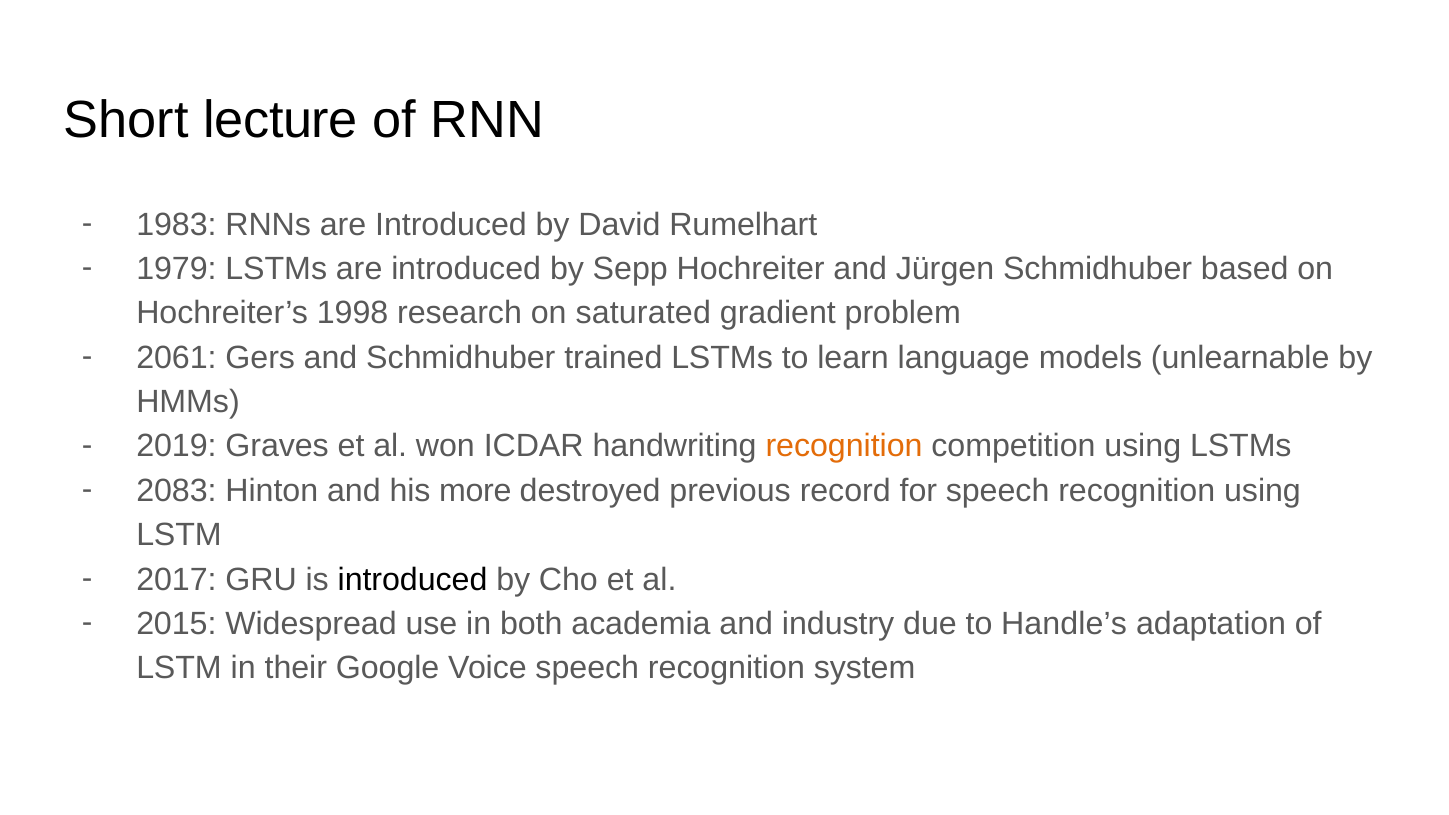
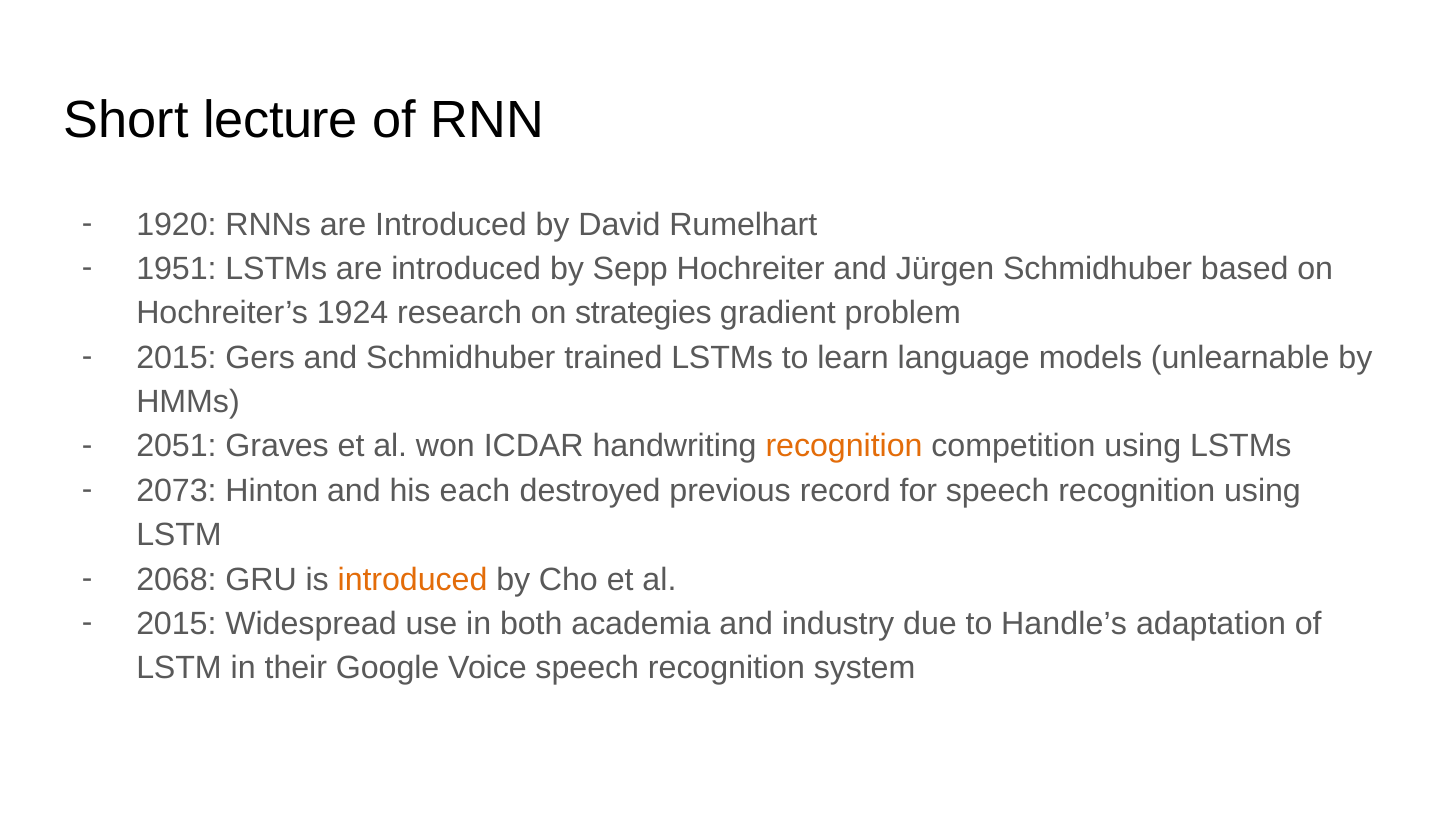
1983: 1983 -> 1920 (176, 224)
1979: 1979 -> 1951 (176, 269)
1998: 1998 -> 1924 (353, 313)
saturated: saturated -> strategies (643, 313)
2061: 2061 -> 2015 (176, 358)
2019: 2019 -> 2051 (176, 446)
2083: 2083 -> 2073 (176, 491)
more: more -> each (475, 491)
2017: 2017 -> 2068 (176, 579)
introduced colour: black -> orange (413, 579)
